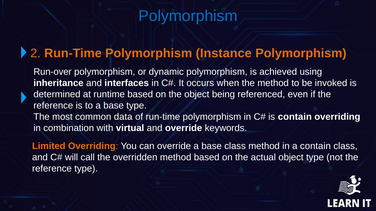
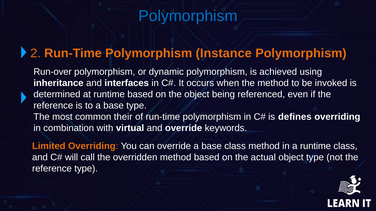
data: data -> their (123, 117)
is contain: contain -> defines (295, 117)
a contain: contain -> runtime (315, 146)
